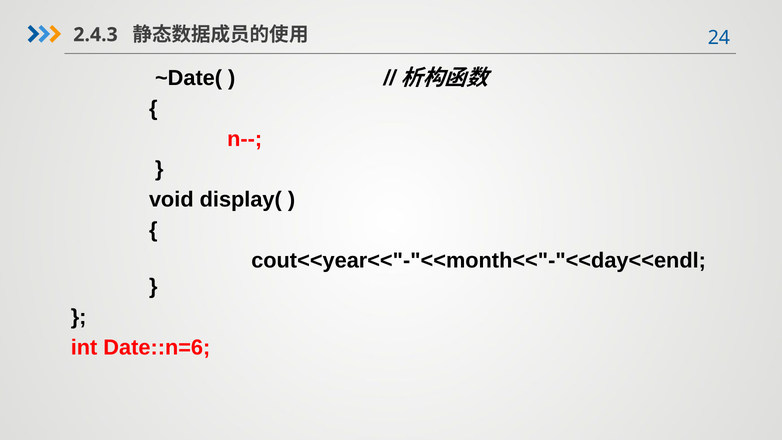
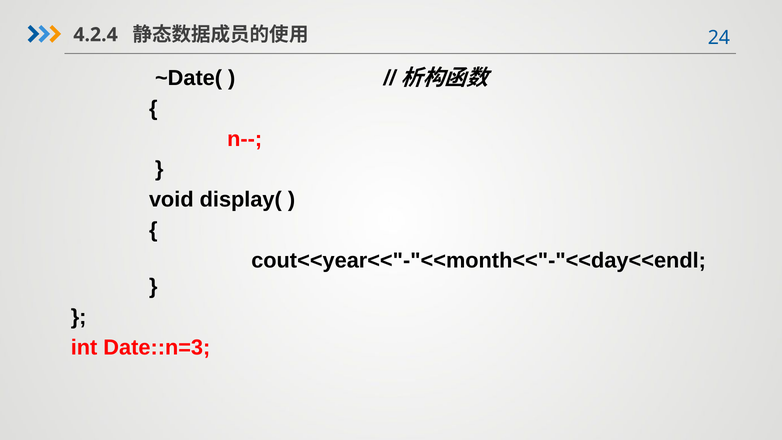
2.4.3: 2.4.3 -> 4.2.4 (96, 35)
Date::n=6: Date::n=6 -> Date::n=3 (157, 347)
